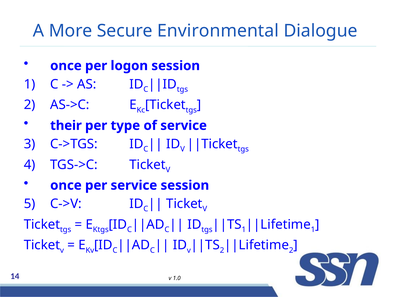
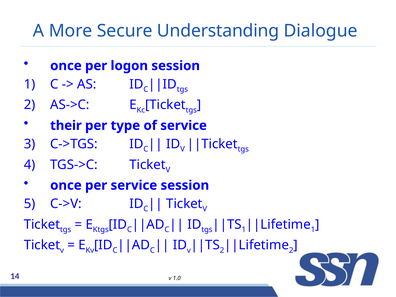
Environmental: Environmental -> Understanding (218, 31)
